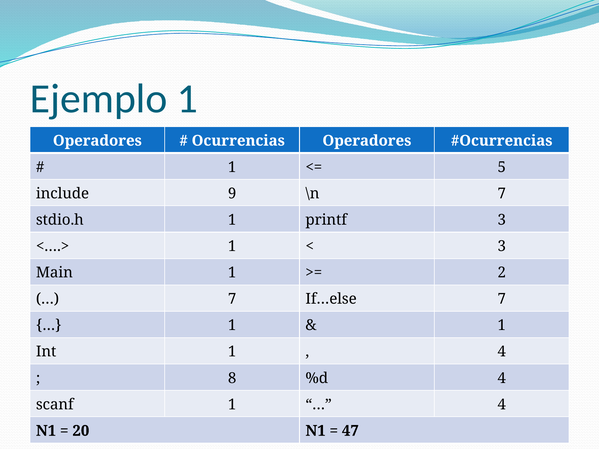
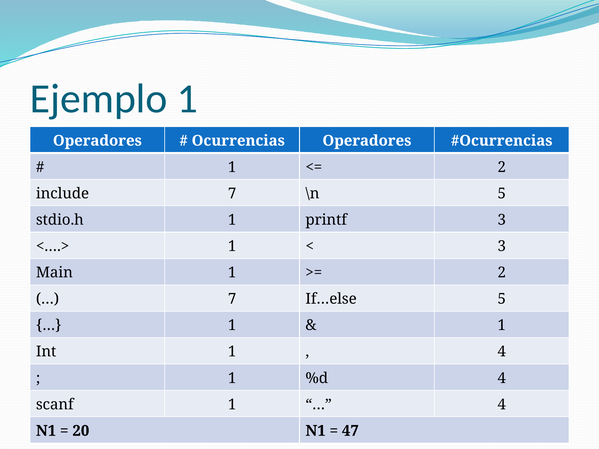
5: 5 -> 2 (502, 167)
include 9: 9 -> 7 (232, 194)
\n 7: 7 -> 5 (502, 194)
If…else 7: 7 -> 5 (502, 299)
8: 8 -> 1 (232, 378)
